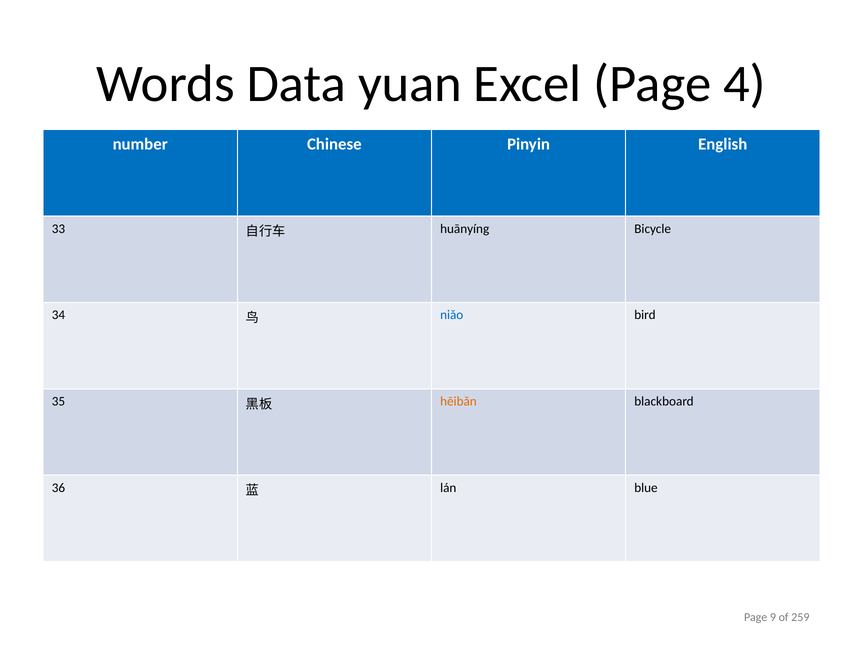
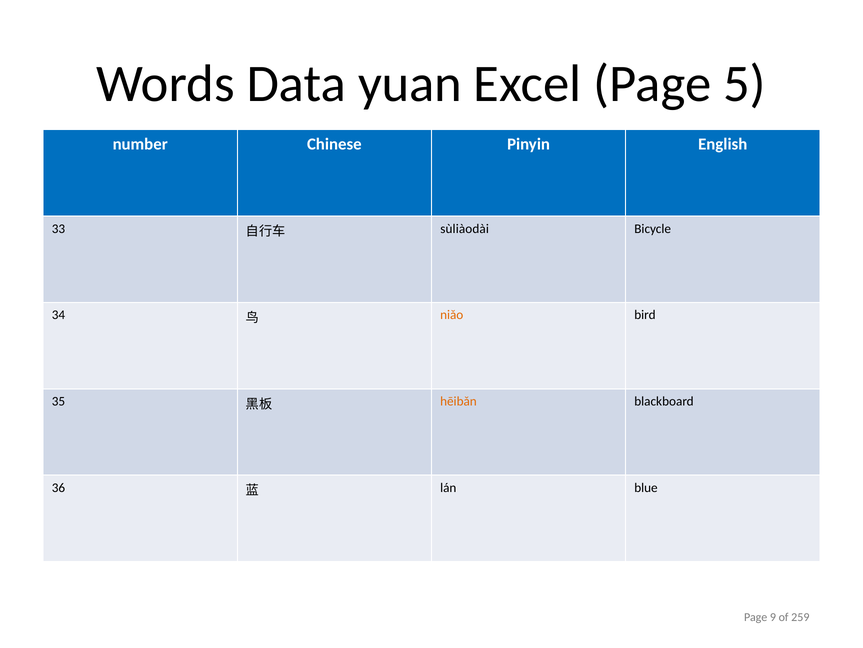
4: 4 -> 5 (745, 84)
huānyíng: huānyíng -> sùliàodài (465, 228)
niǎo colour: blue -> orange (452, 315)
